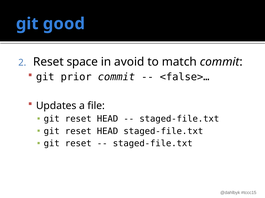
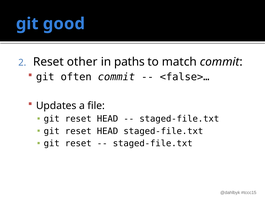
space: space -> other (82, 62)
avoid: avoid -> paths (129, 62)
prior: prior -> often (76, 77)
